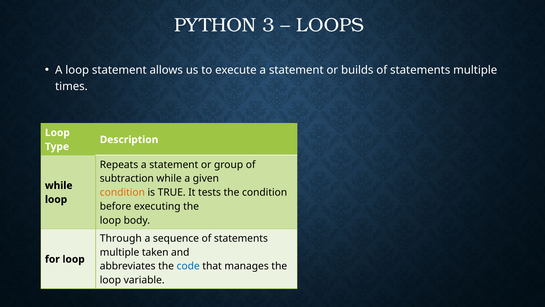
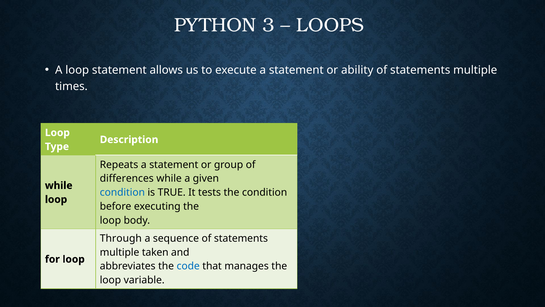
builds: builds -> ability (357, 70)
subtraction: subtraction -> differences (127, 178)
condition colour: orange -> blue (122, 192)
